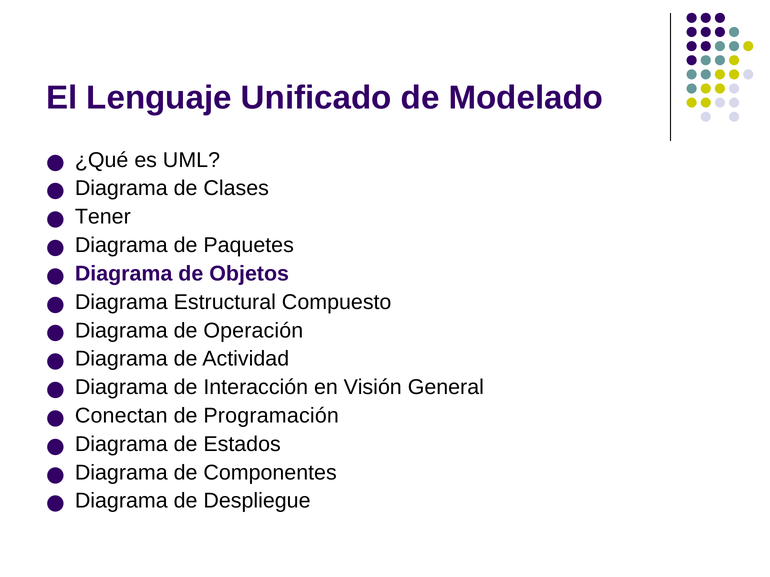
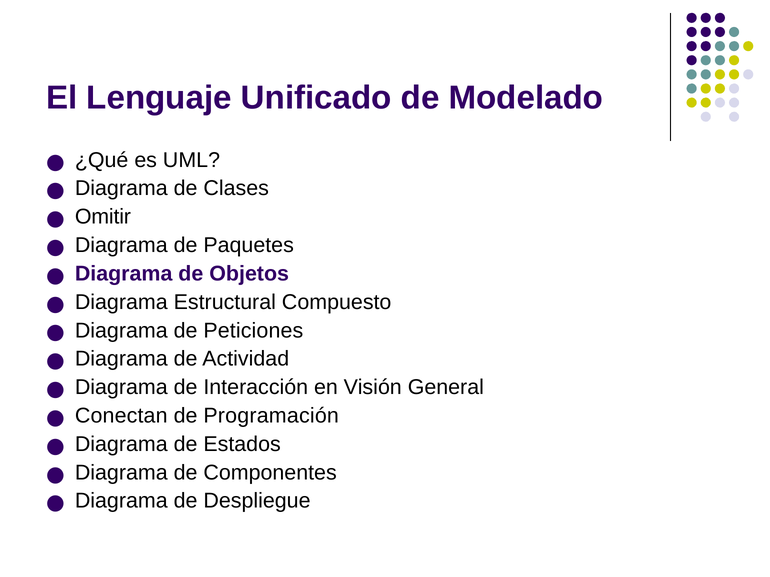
Tener: Tener -> Omitir (103, 217)
Operación: Operación -> Peticiones (253, 331)
